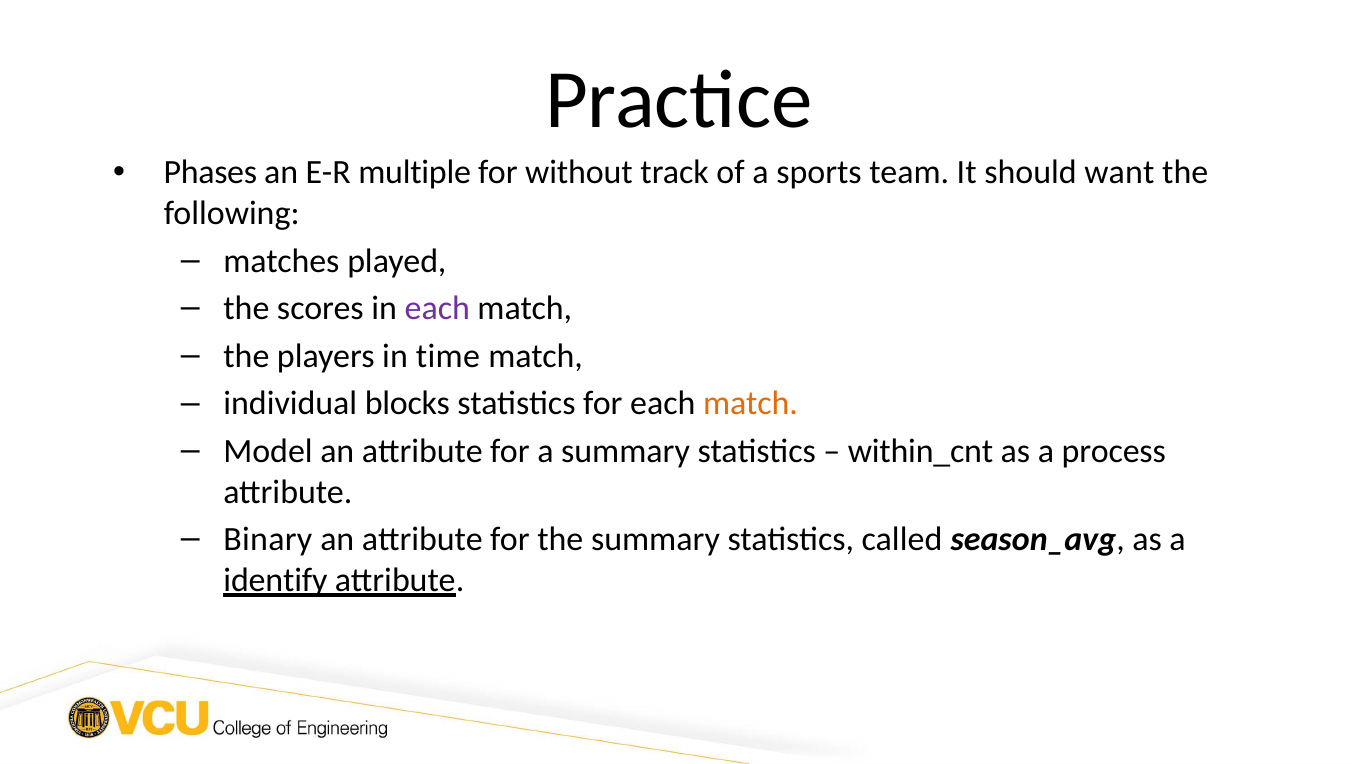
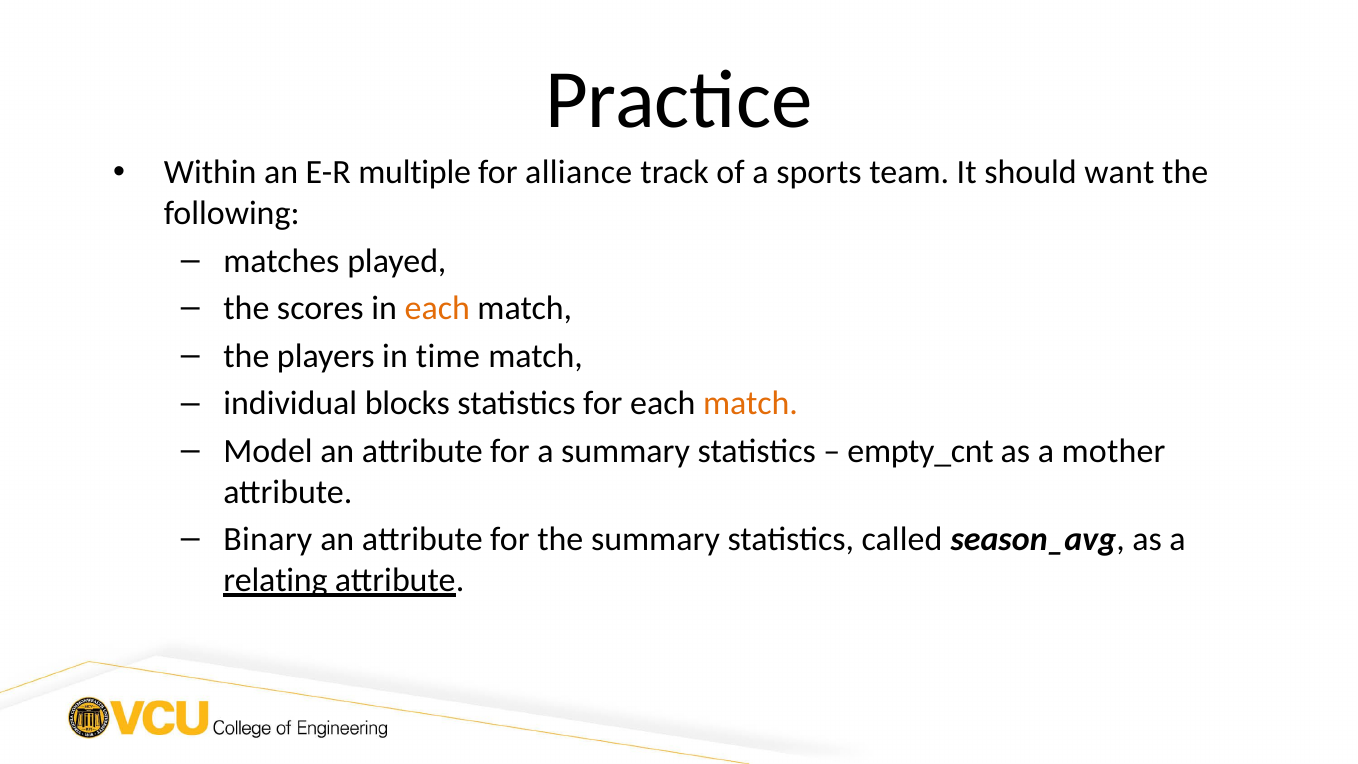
Phases: Phases -> Within (210, 173)
without: without -> alliance (579, 173)
each colour: purple -> orange (437, 309)
within_cnt: within_cnt -> empty_cnt (921, 451)
process: process -> mother (1114, 451)
identify: identify -> relating (275, 580)
